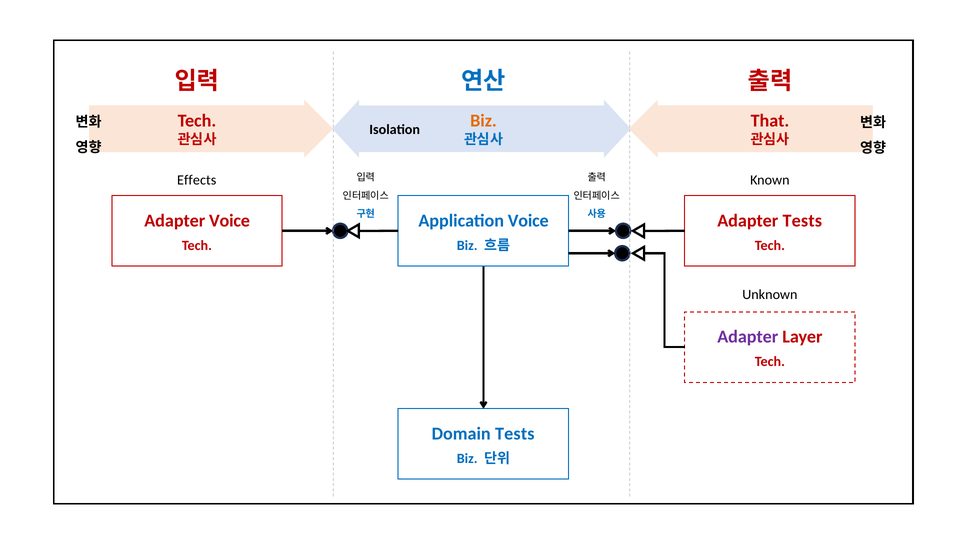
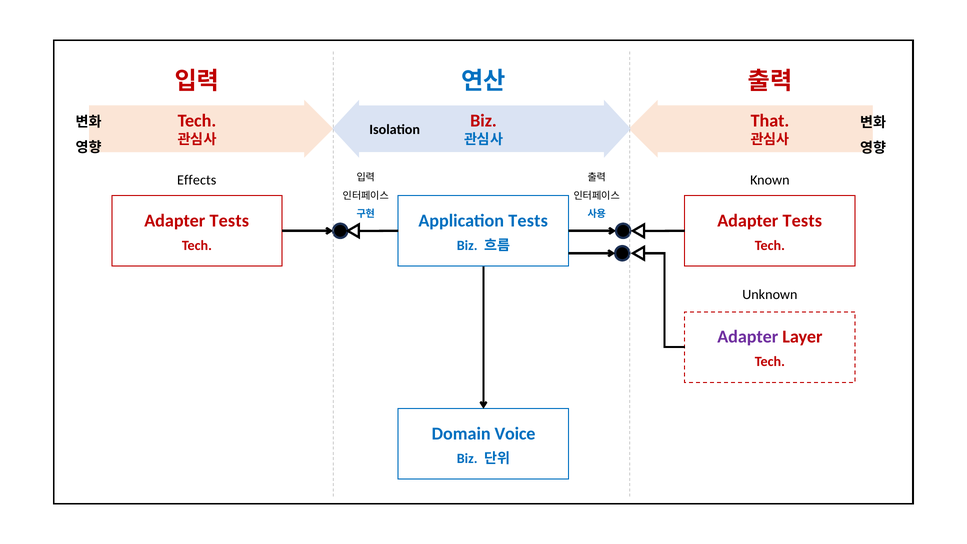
Biz colour: orange -> red (483, 121)
Voice: Voice -> Tests (229, 220)
Application Voice: Voice -> Tests (528, 220)
Domain Tests: Tests -> Voice (515, 434)
